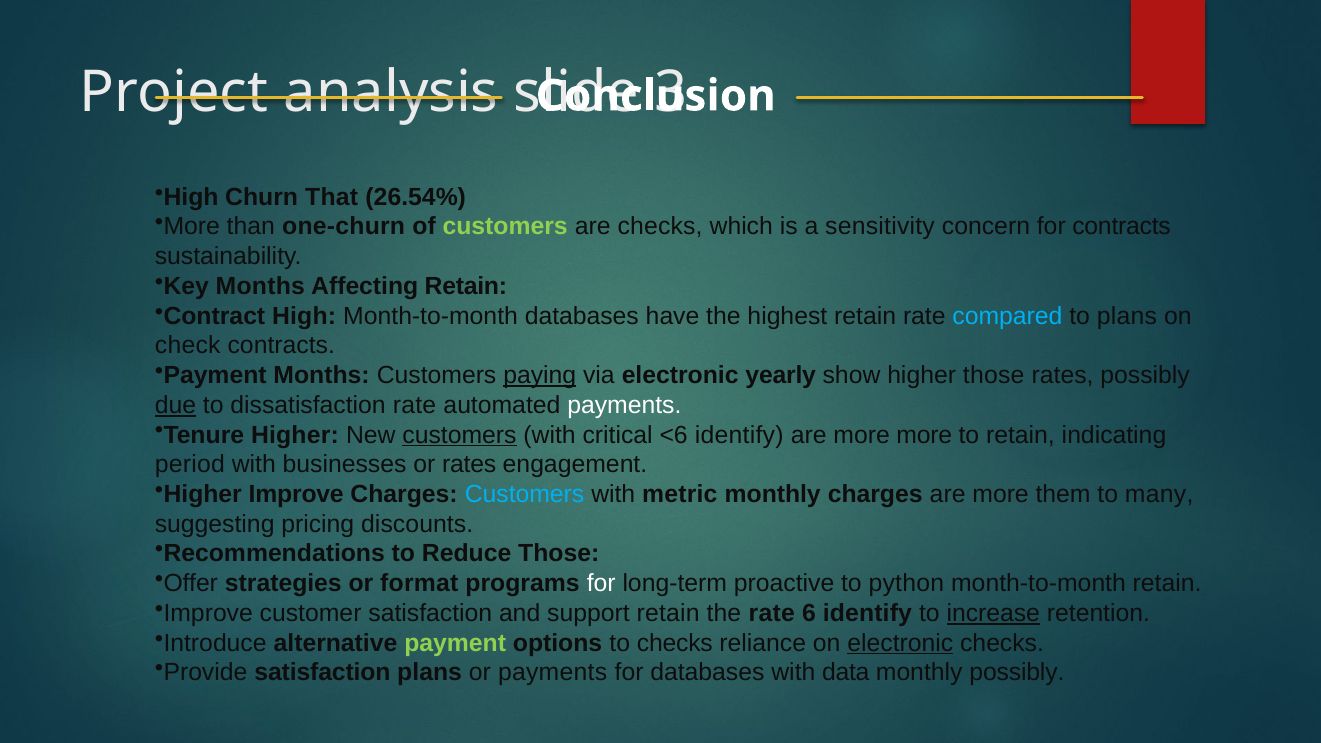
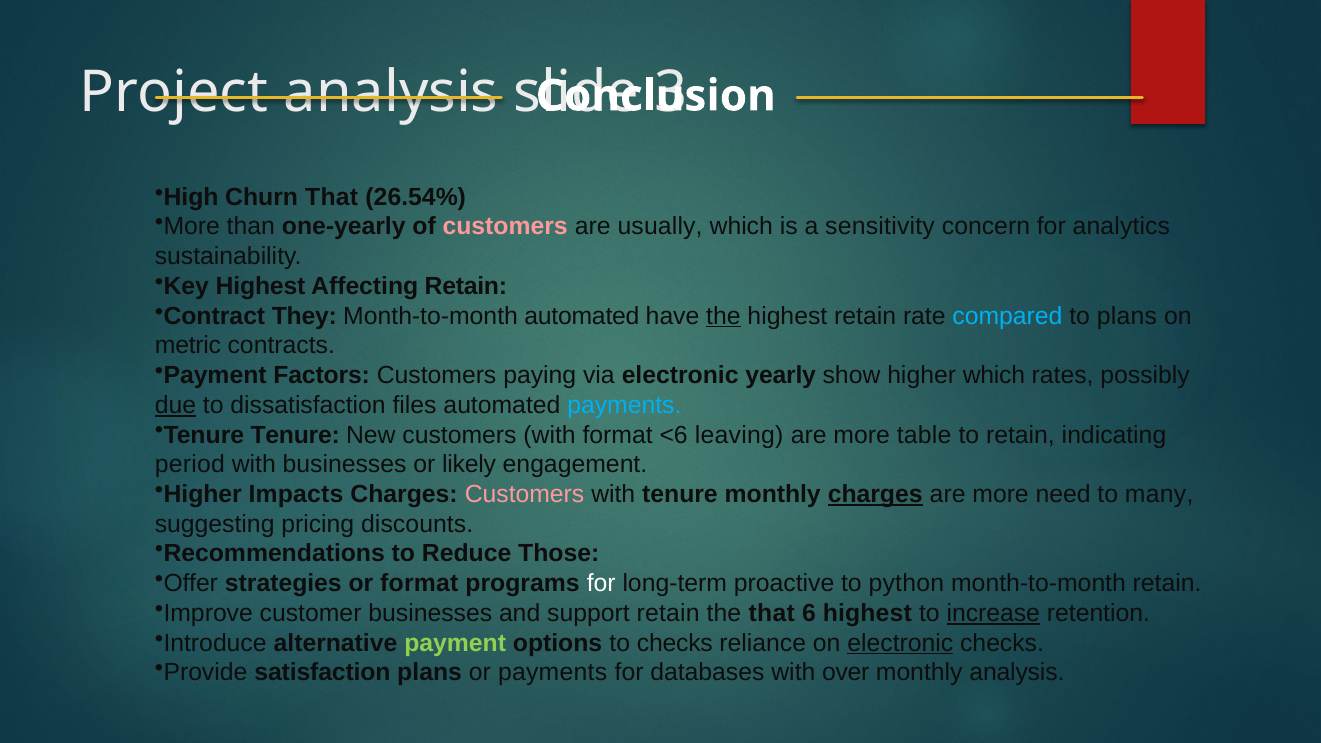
one-churn: one-churn -> one-yearly (344, 227)
customers colour: light green -> pink (505, 227)
are checks: checks -> usually (660, 227)
for contracts: contracts -> analytics (1121, 227)
Key Months: Months -> Highest (261, 286)
Contract High: High -> They (304, 316)
Month-to-month databases: databases -> automated (582, 316)
the underline: none -> present (723, 316)
check: check -> metric (188, 346)
Payment Months: Months -> Factors (322, 375)
paying underline: present -> none (540, 375)
higher those: those -> which (994, 375)
dissatisfaction rate: rate -> files (415, 405)
payments colour: white -> light blue (624, 405)
Tenure Higher: Higher -> Tenure (295, 435)
customers underline: present -> none (460, 435)
with critical: critical -> format (618, 435)
<6 identify: identify -> leaving (739, 435)
more more: more -> table (924, 435)
or rates: rates -> likely (469, 465)
Higher Improve: Improve -> Impacts (296, 494)
Customers colour: light blue -> pink (525, 494)
with metric: metric -> tenure (680, 494)
charges underline: none -> present (875, 494)
them: them -> need (1063, 494)
customer satisfaction: satisfaction -> businesses (430, 613)
the rate: rate -> that (772, 613)
6 identify: identify -> highest (867, 613)
data: data -> over (846, 673)
monthly possibly: possibly -> analysis (1017, 673)
